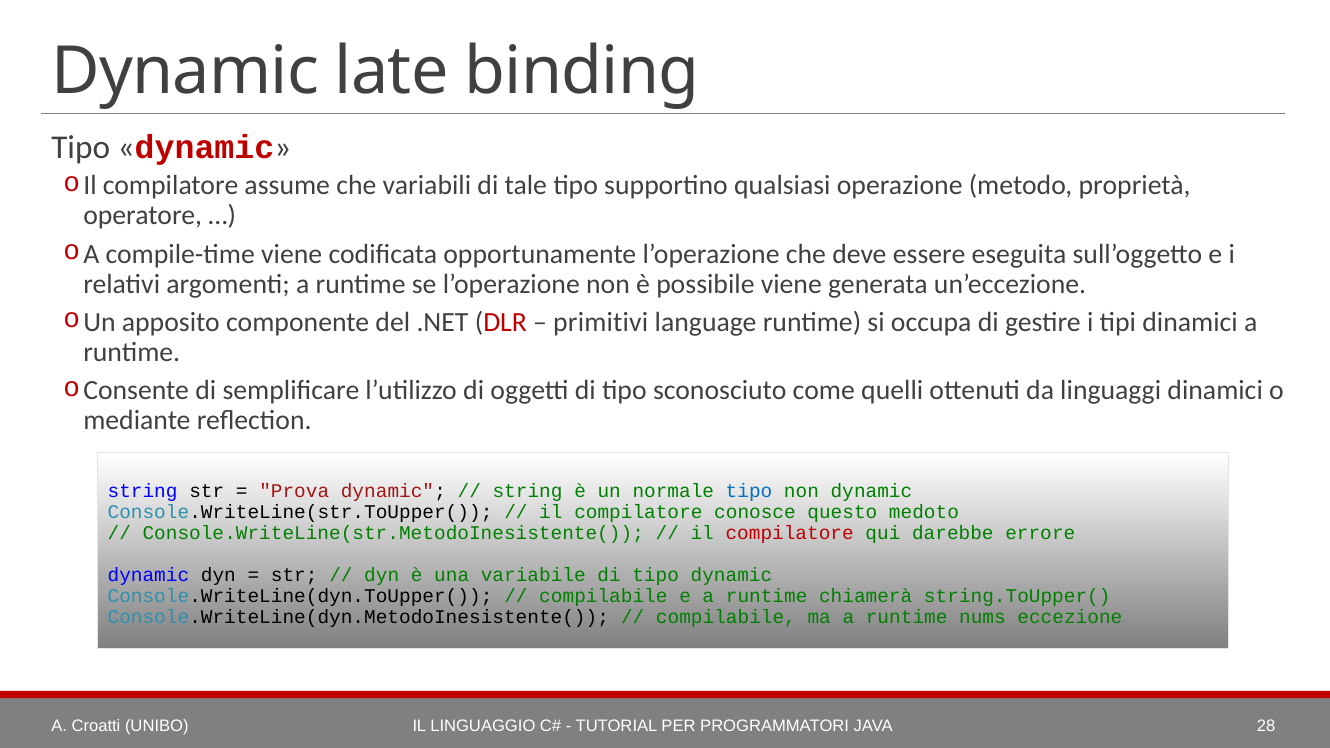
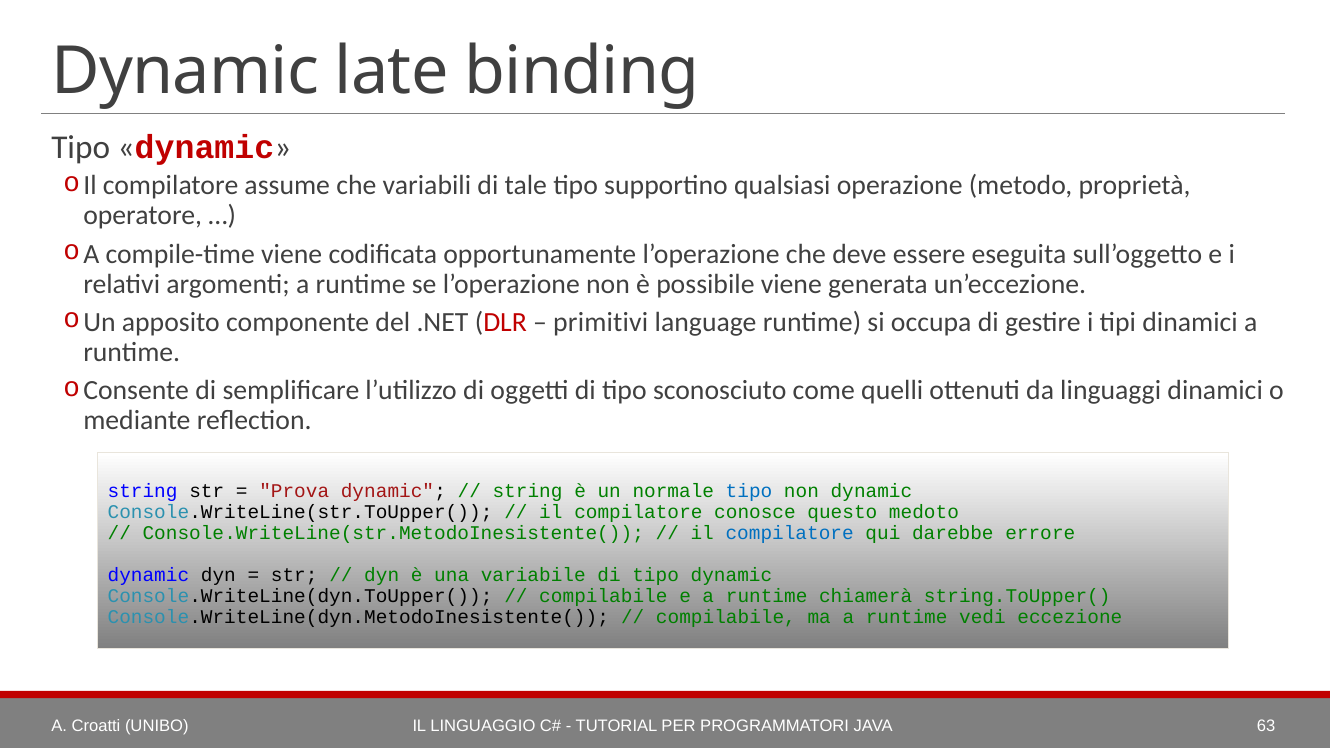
compilatore colour: red -> blue (790, 533)
nums: nums -> vedi (982, 617)
28: 28 -> 63 (1266, 726)
